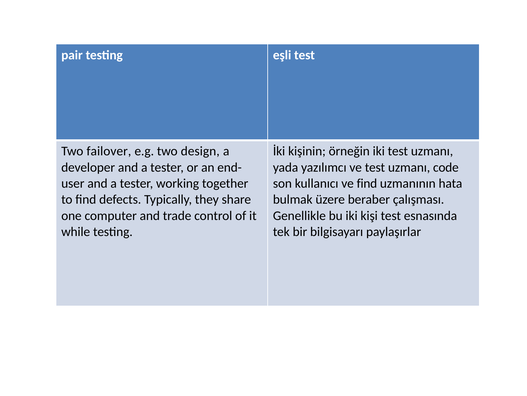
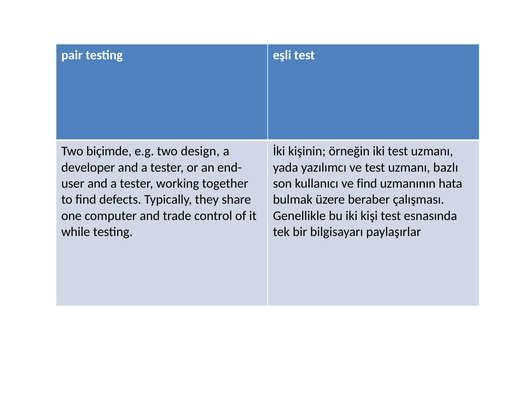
failover: failover -> biçimde (109, 151)
code: code -> bazlı (446, 167)
